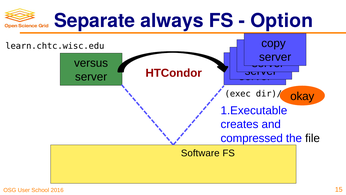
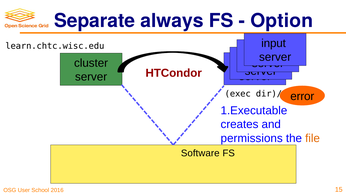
copy: copy -> input (274, 43)
versus: versus -> cluster (91, 63)
okay: okay -> error (302, 96)
compressed: compressed -> permissions (252, 138)
file colour: black -> orange (313, 138)
